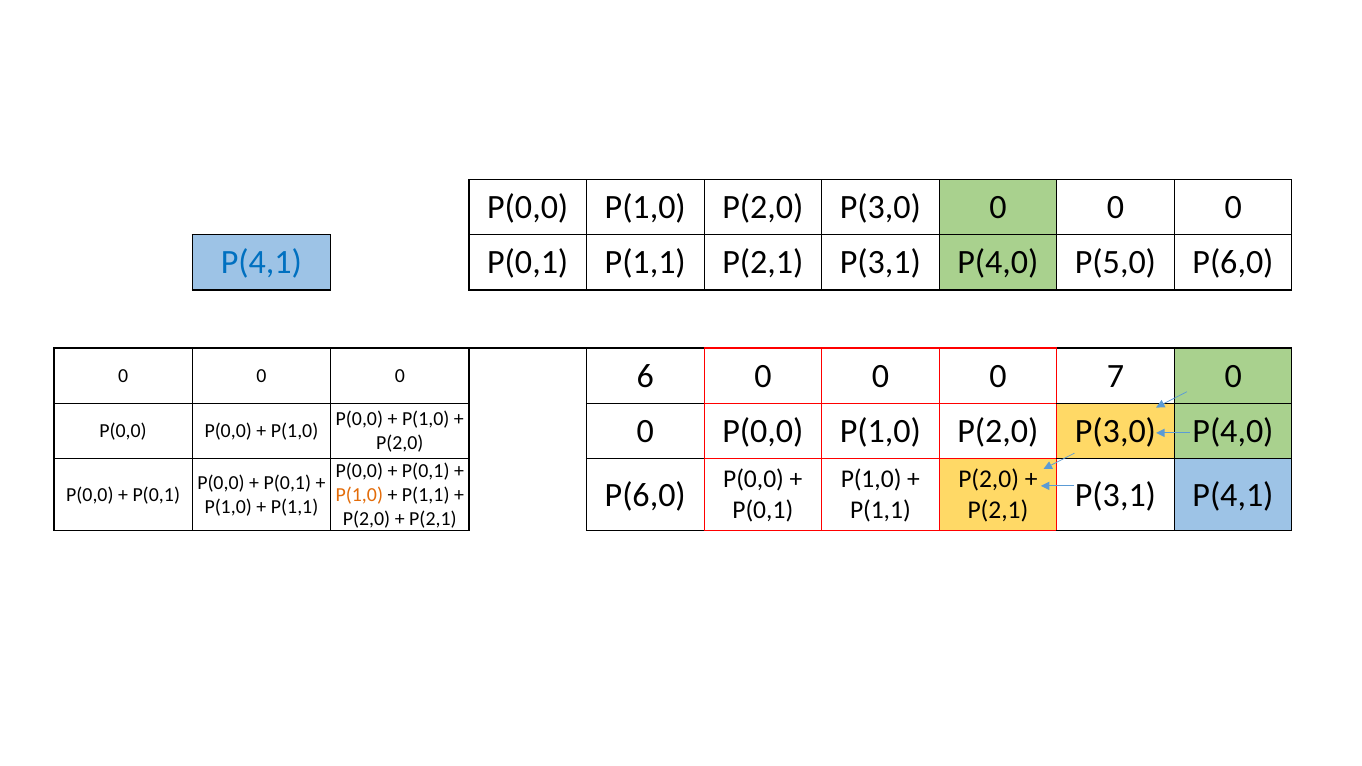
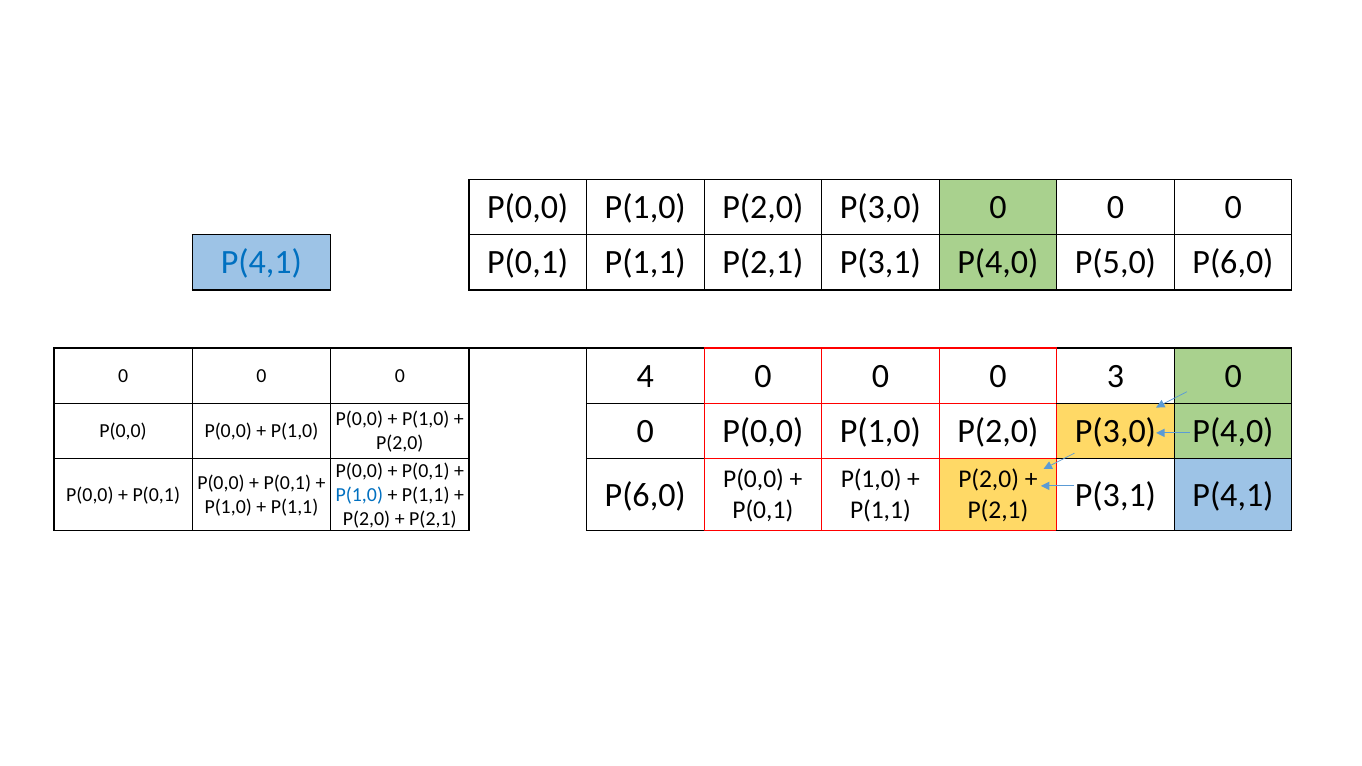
6: 6 -> 4 (645, 376)
7: 7 -> 3 (1116, 376)
P(1,0 colour: orange -> blue (359, 495)
